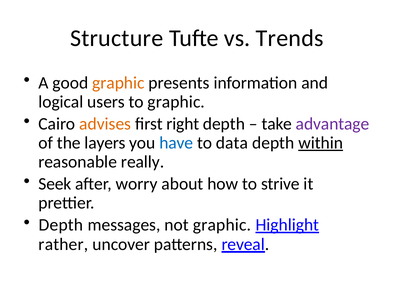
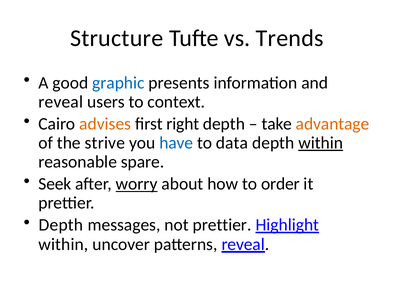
graphic colour: orange -> blue (118, 83)
logical: logical -> reveal (61, 102)
to graphic: graphic -> context (176, 102)
advantage colour: purple -> orange (333, 124)
layers: layers -> strive (105, 143)
really: really -> spare (143, 162)
worry underline: none -> present (137, 184)
strive: strive -> order (280, 184)
not graphic: graphic -> prettier (222, 225)
rather: rather -> within (63, 244)
